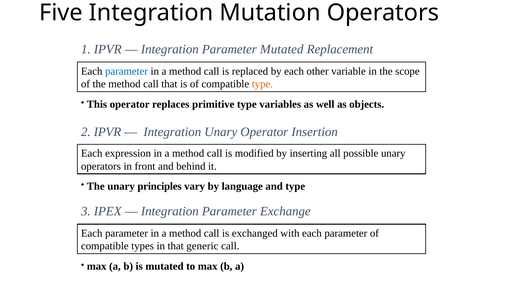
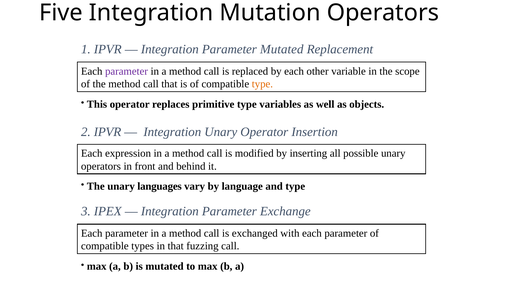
parameter colour: blue -> purple (127, 71)
principles: principles -> languages (160, 186)
generic: generic -> fuzzing (202, 246)
